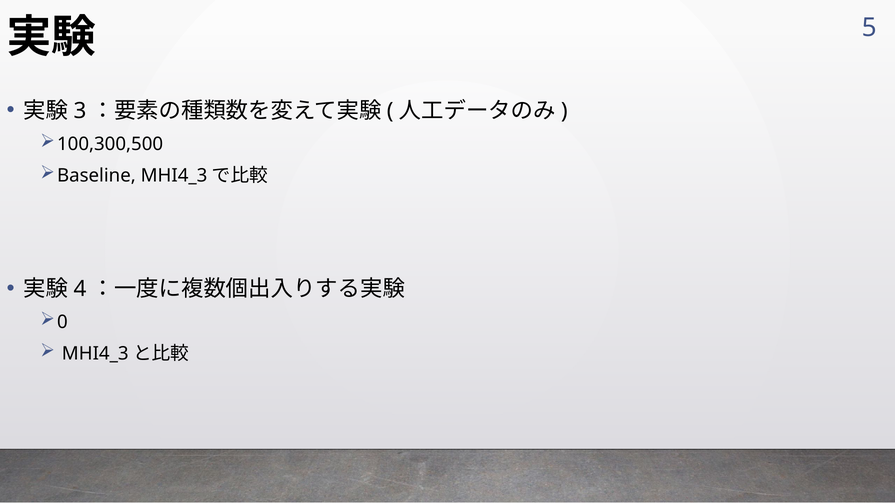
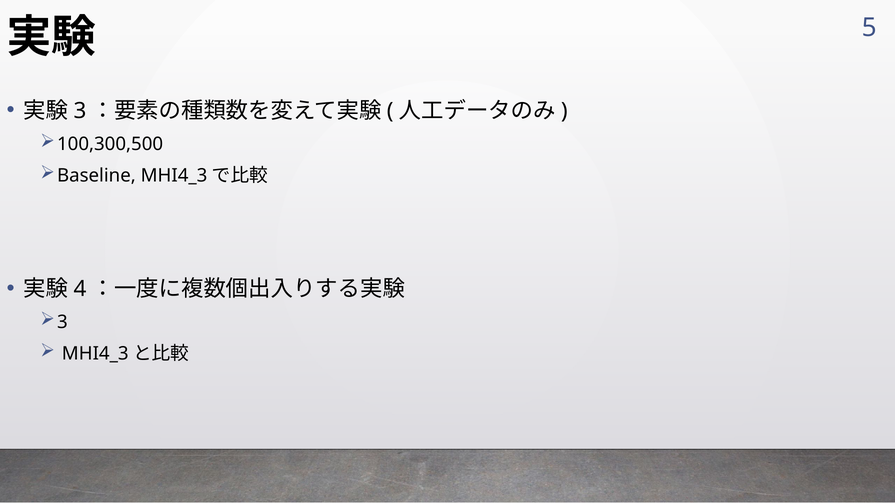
0: 0 -> 3 (62, 323)
